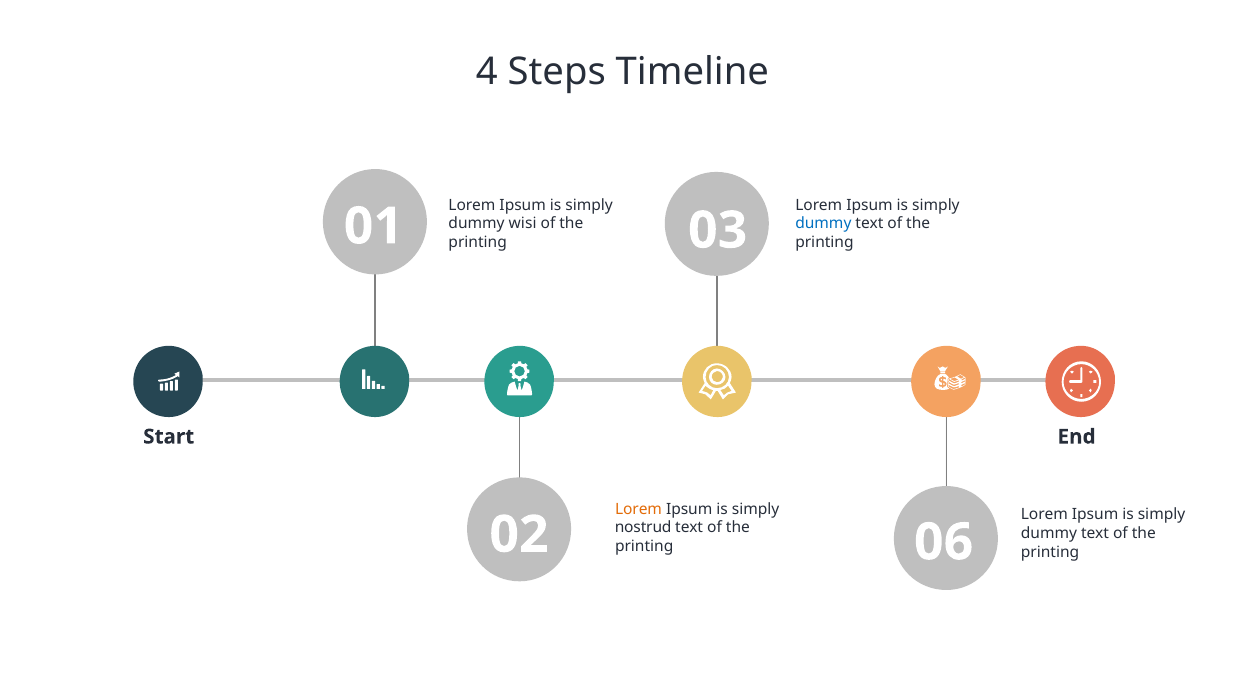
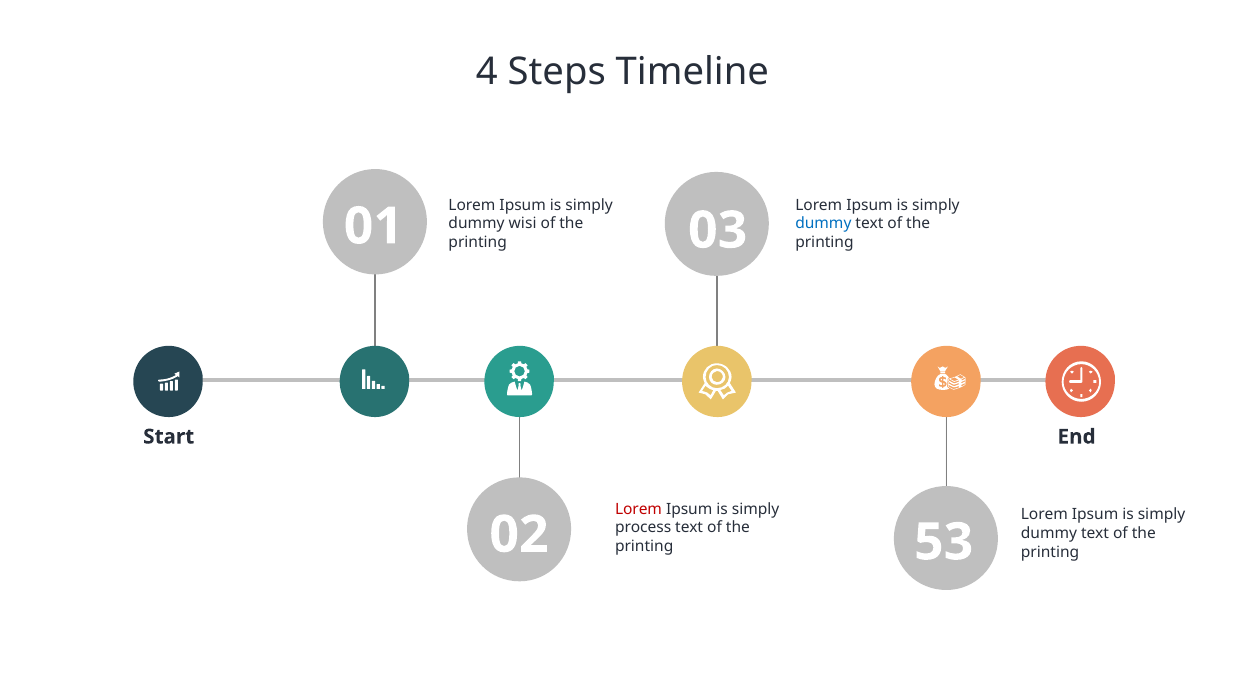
Lorem colour: orange -> red (639, 510)
nostrud: nostrud -> process (643, 528)
06: 06 -> 53 (944, 543)
